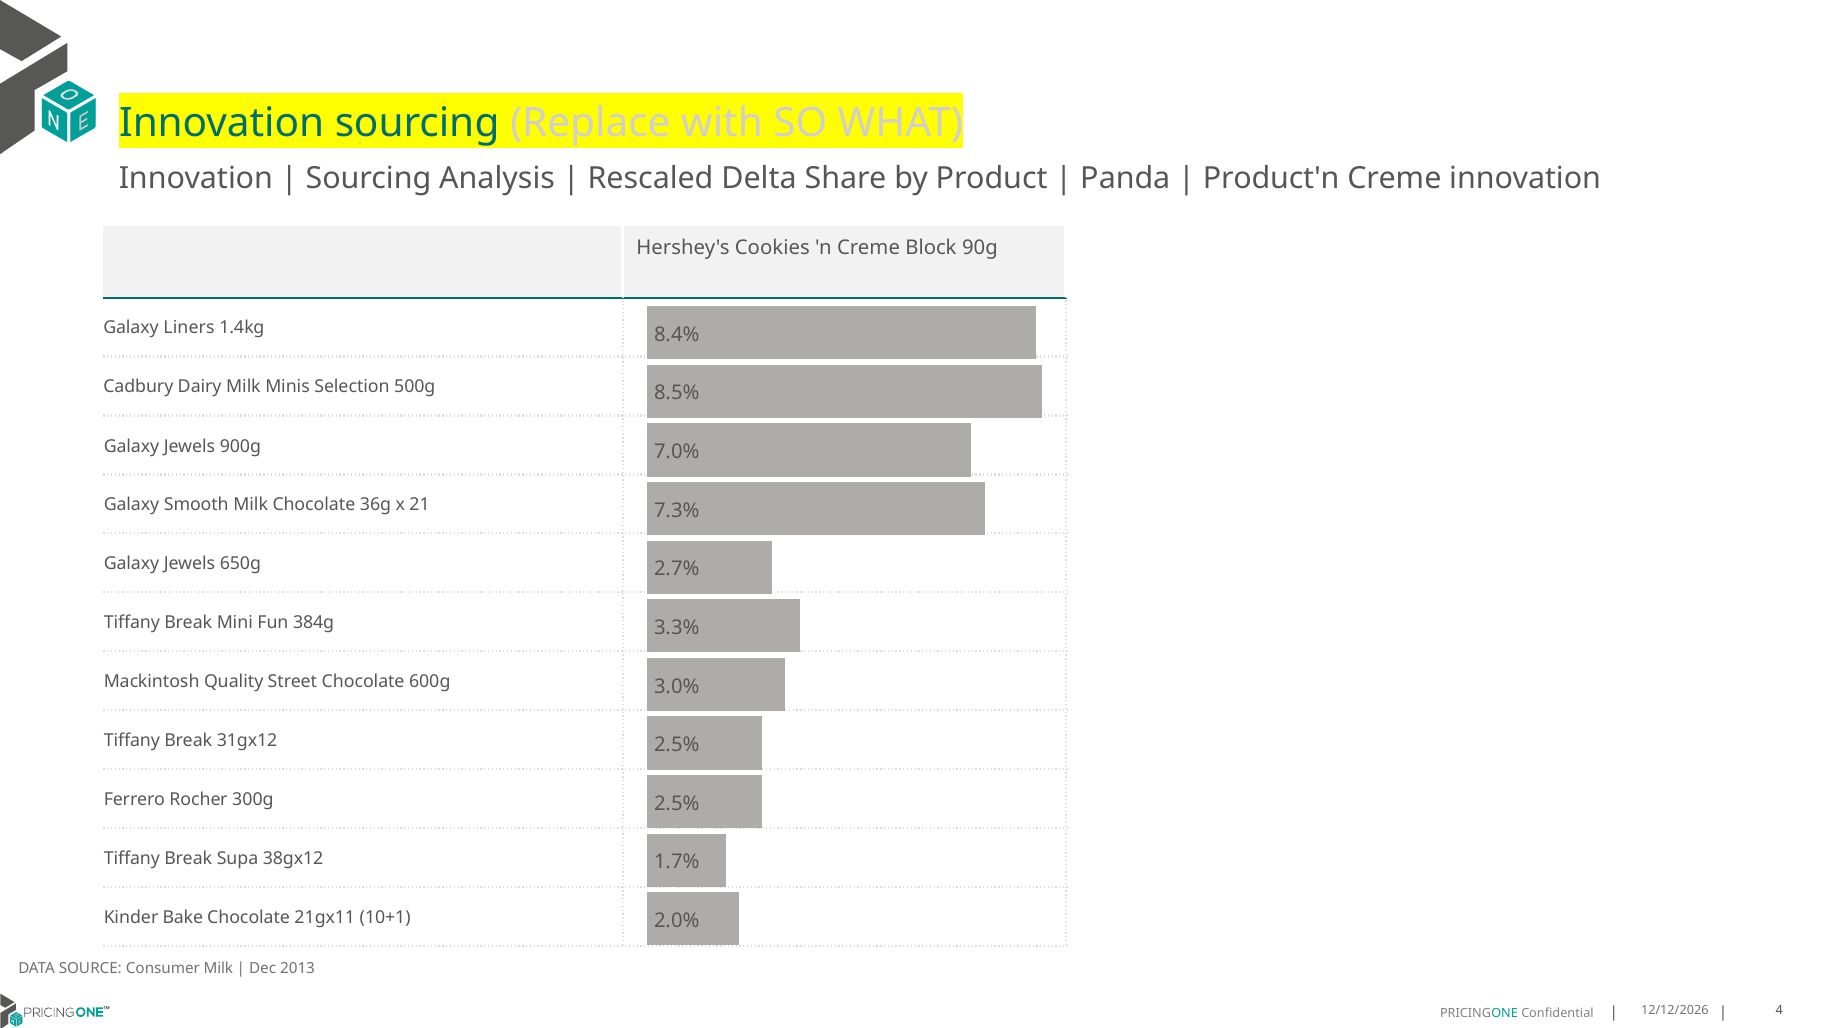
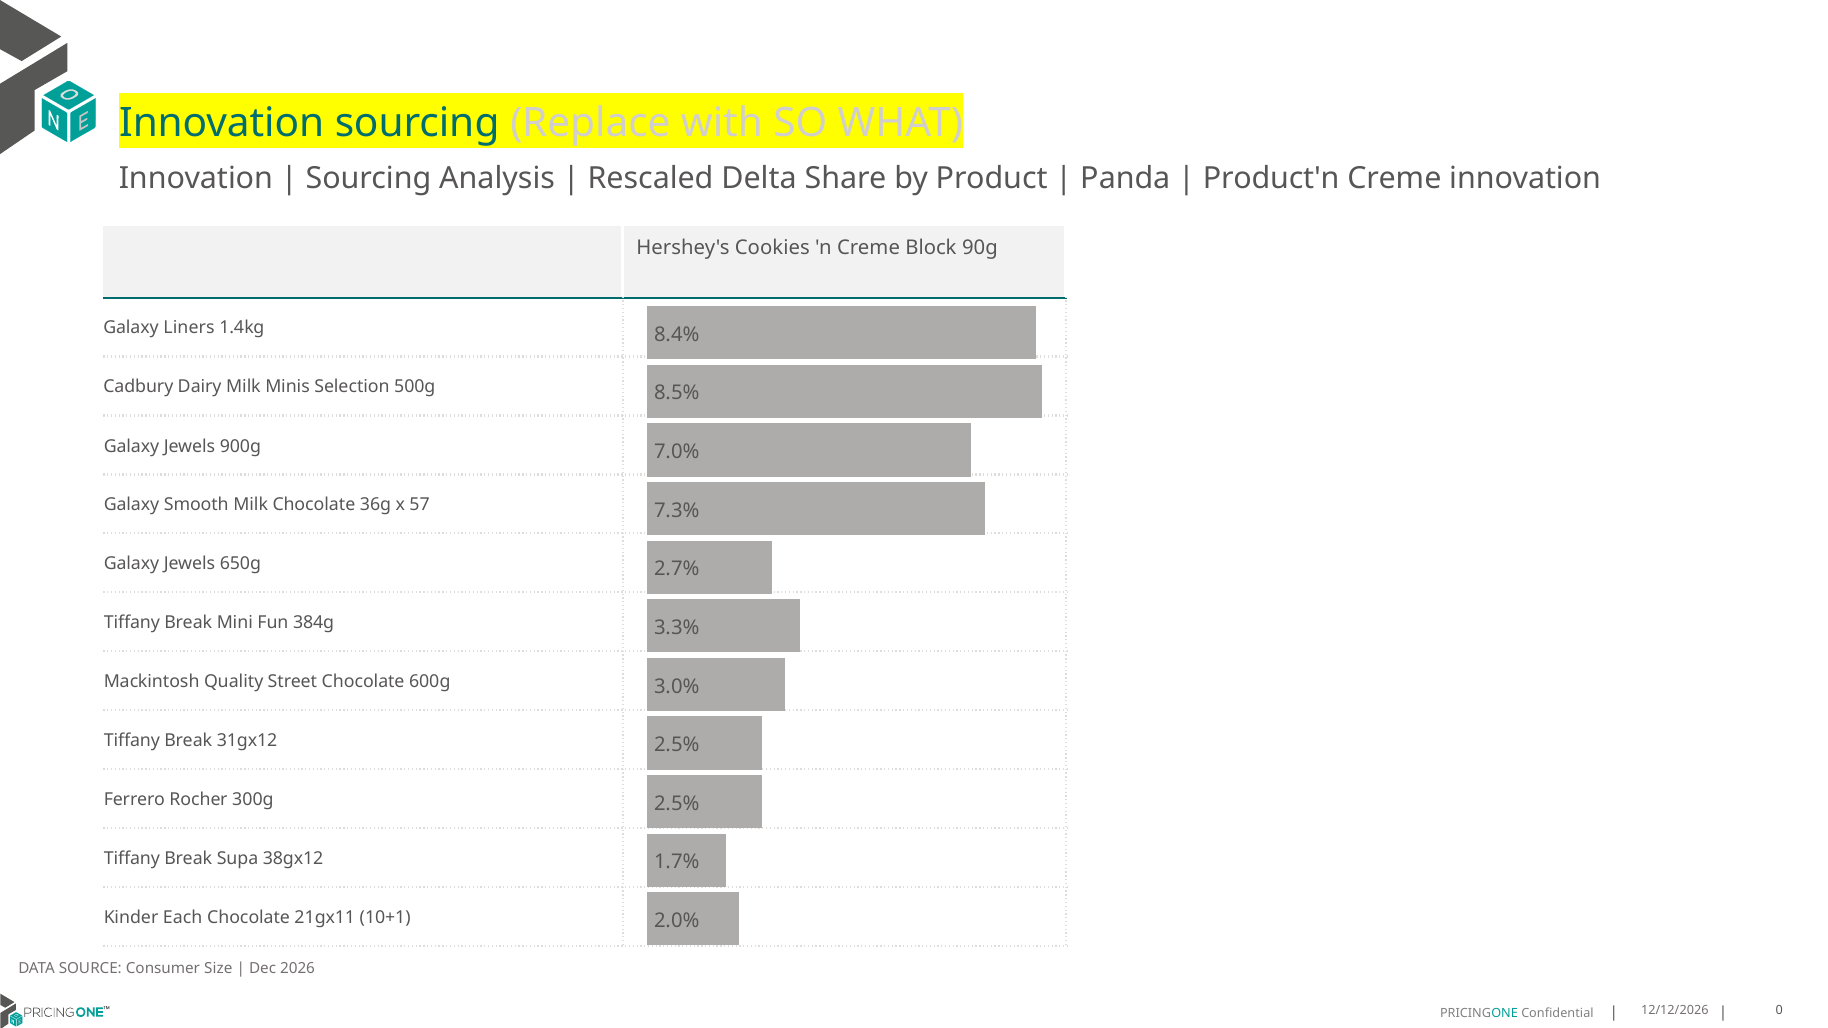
21: 21 -> 57 (420, 505)
Bake: Bake -> Each (183, 918)
Consumer Milk: Milk -> Size (218, 968)
2013: 2013 -> 2026 (298, 968)
4: 4 -> 0 (1779, 1011)
